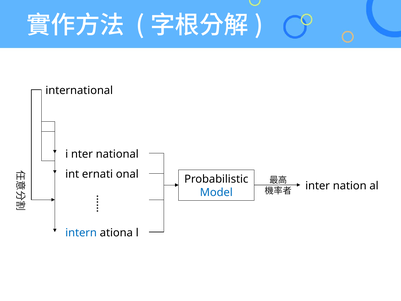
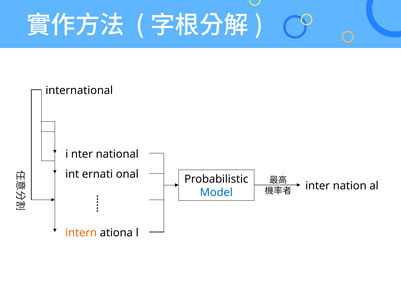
intern colour: blue -> orange (81, 233)
